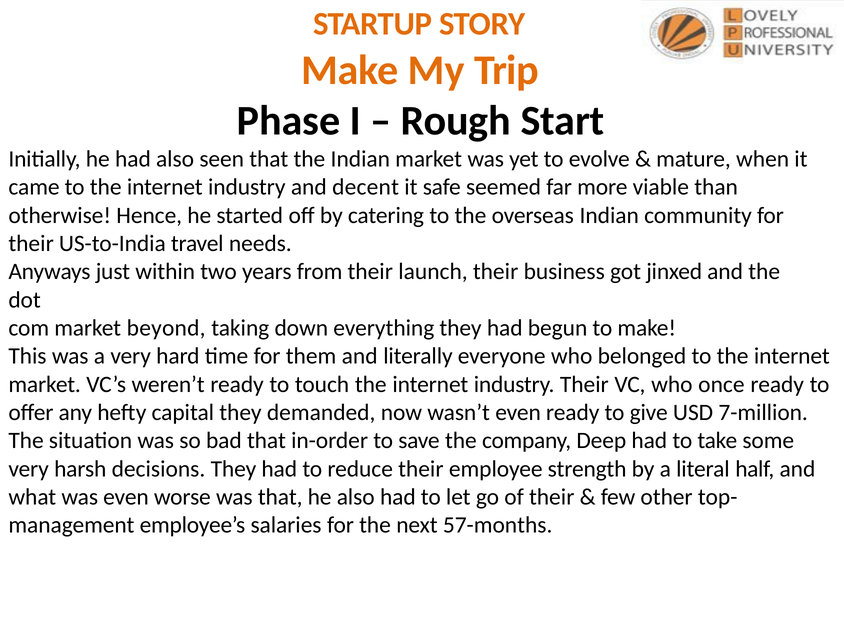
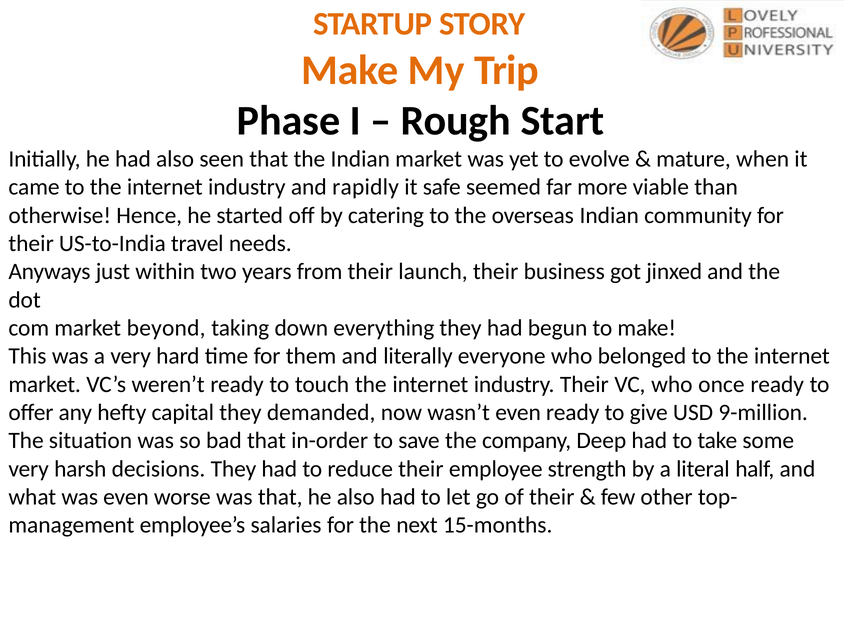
decent: decent -> rapidly (366, 187)
7-million: 7-million -> 9-million (763, 412)
57-months: 57-months -> 15-months (498, 525)
